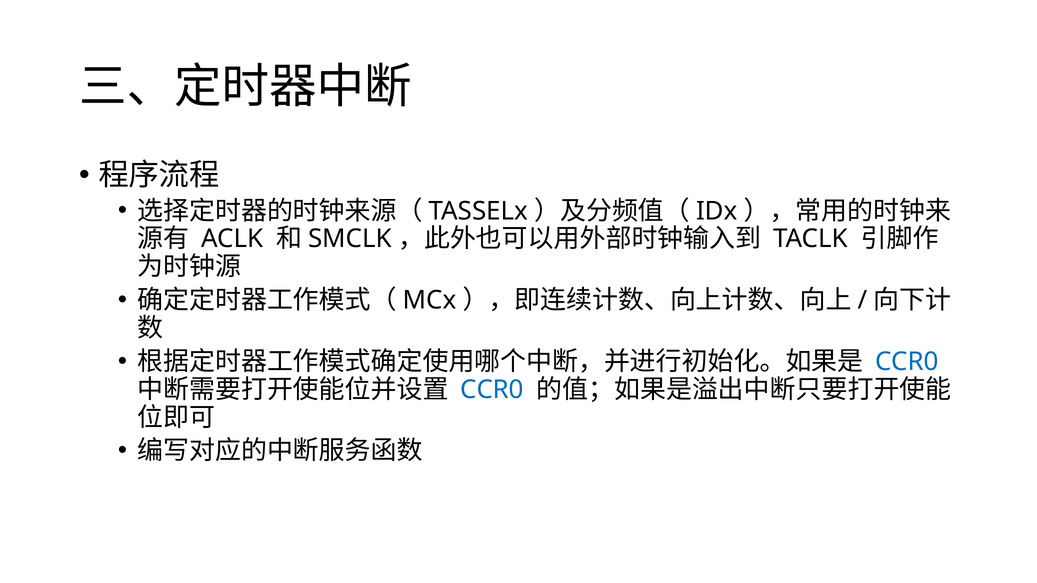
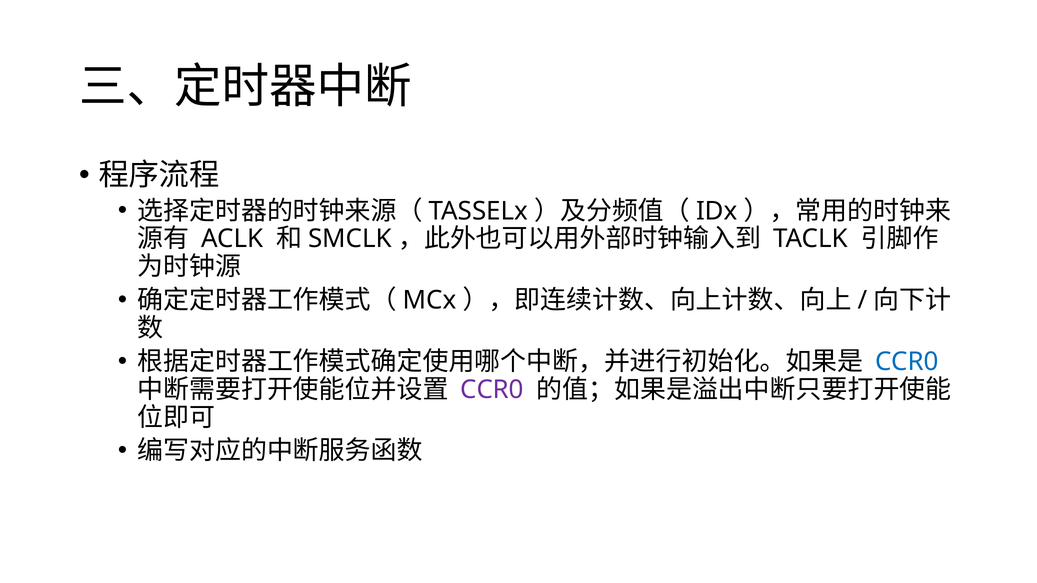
CCR0 colour: blue -> purple (492, 390)
